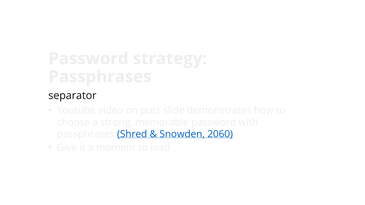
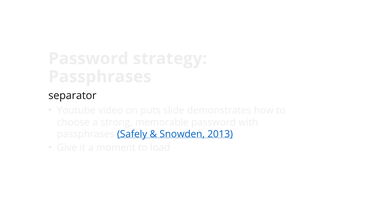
Shred: Shred -> Safely (132, 134)
2060: 2060 -> 2013 (220, 134)
